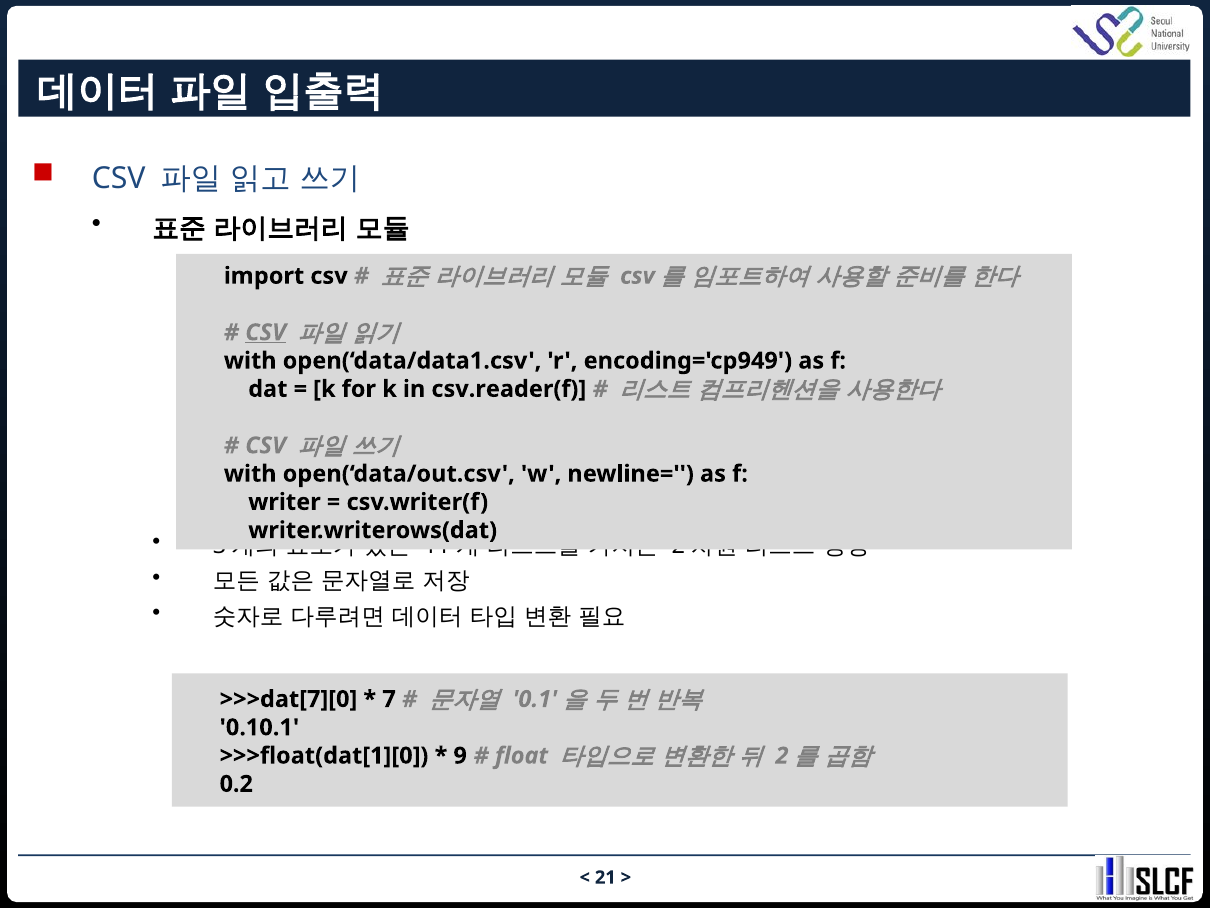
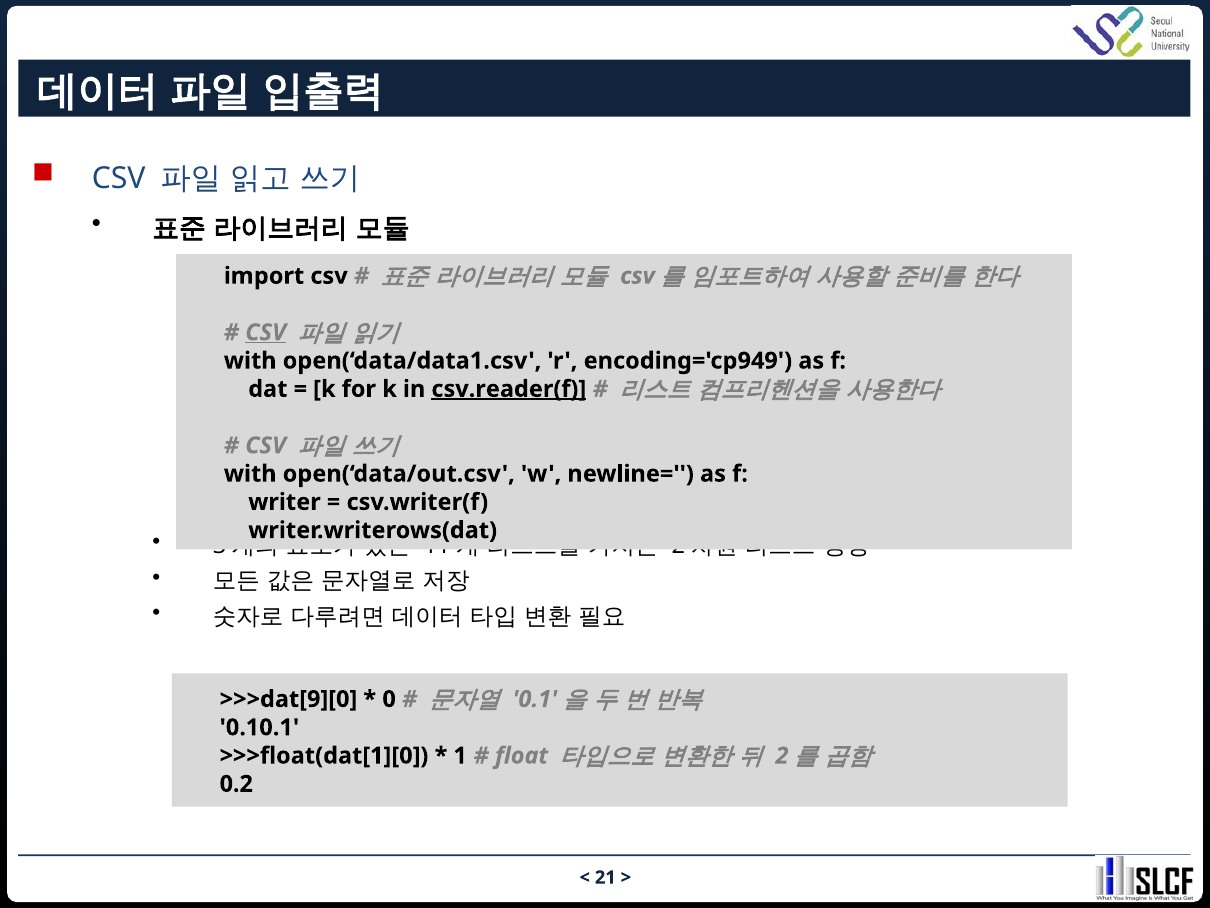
csv.reader(f underline: none -> present (509, 389)
>>>dat[7][0: >>>dat[7][0 -> >>>dat[9][0 (288, 699)
7: 7 -> 0 (389, 699)
9: 9 -> 1 (460, 755)
